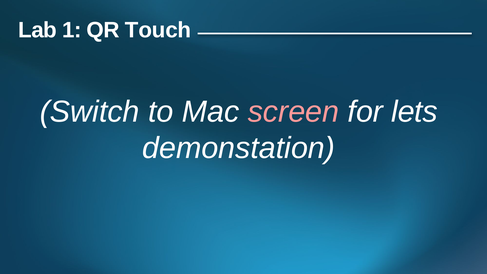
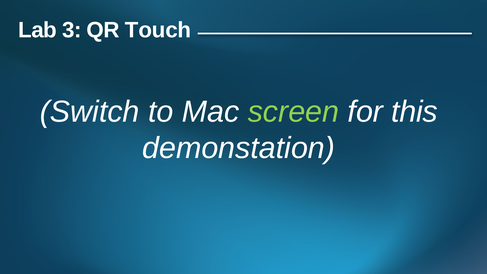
1: 1 -> 3 (72, 30)
screen colour: pink -> light green (293, 112)
lets: lets -> this (414, 112)
